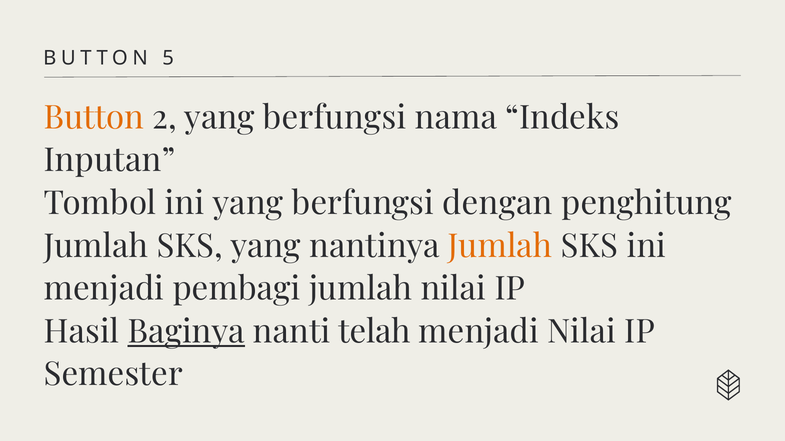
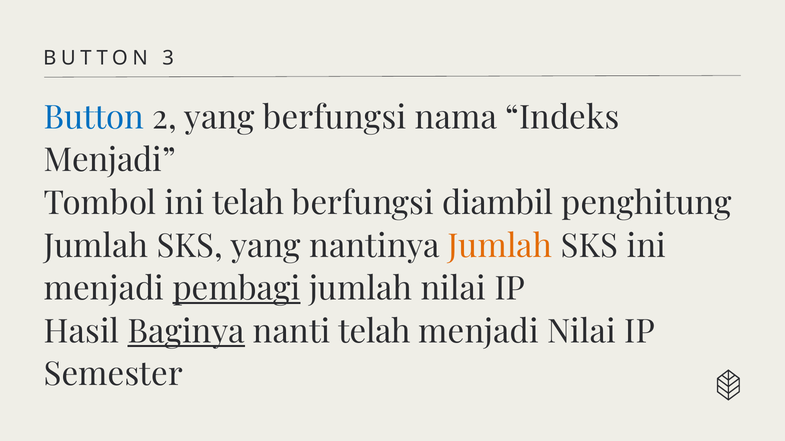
5: 5 -> 3 (168, 58)
Button colour: orange -> blue (94, 118)
Inputan: Inputan -> Menjadi (110, 161)
ini yang: yang -> telah (248, 204)
dengan: dengan -> diambil (498, 204)
pembagi underline: none -> present (237, 289)
